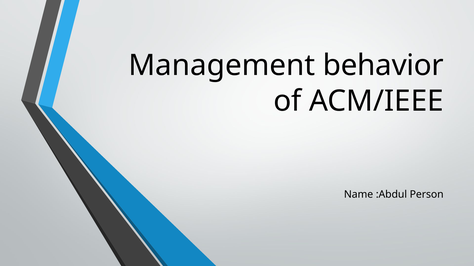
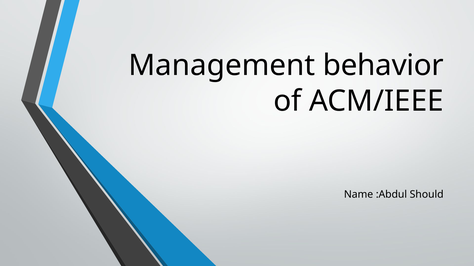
Person: Person -> Should (427, 195)
